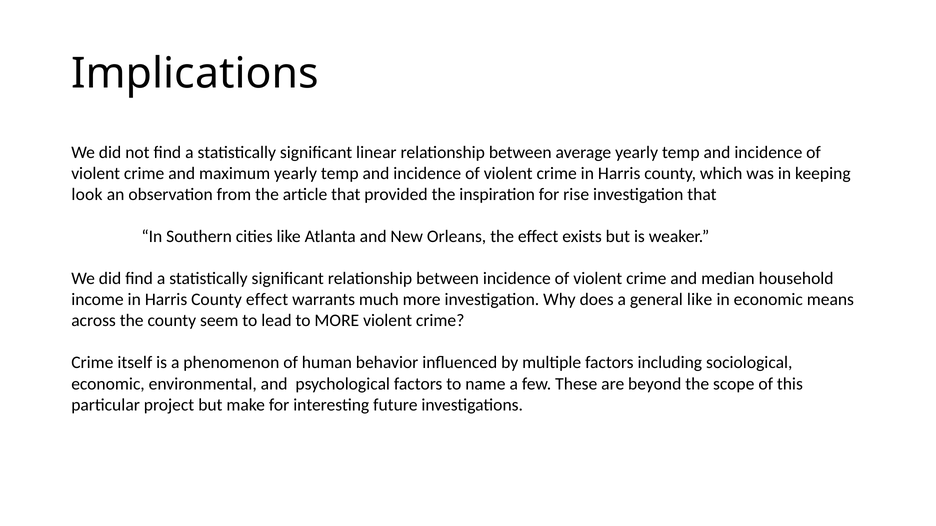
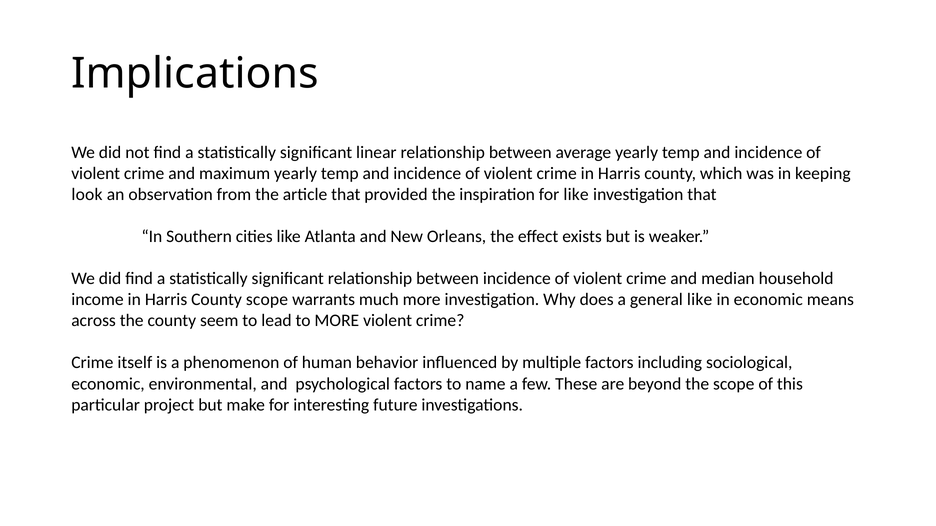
for rise: rise -> like (576, 195)
County effect: effect -> scope (267, 300)
